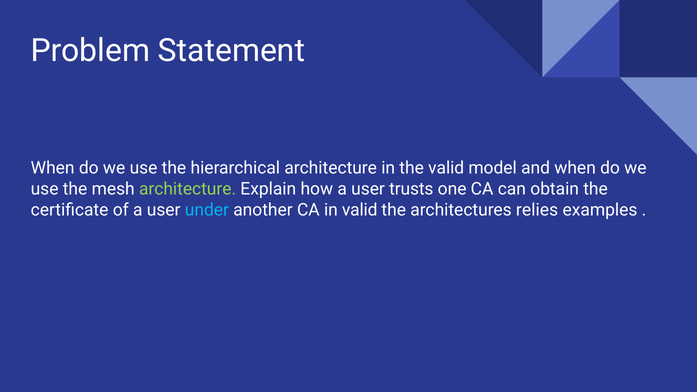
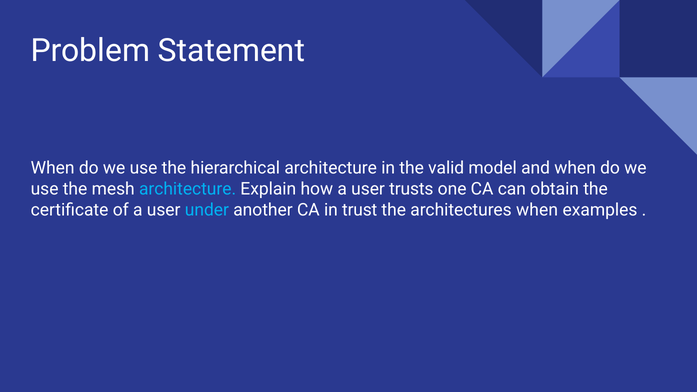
architecture colour: light green -> light blue (188, 189)
in valid: valid -> trust (360, 210)
architectures relies: relies -> when (537, 210)
